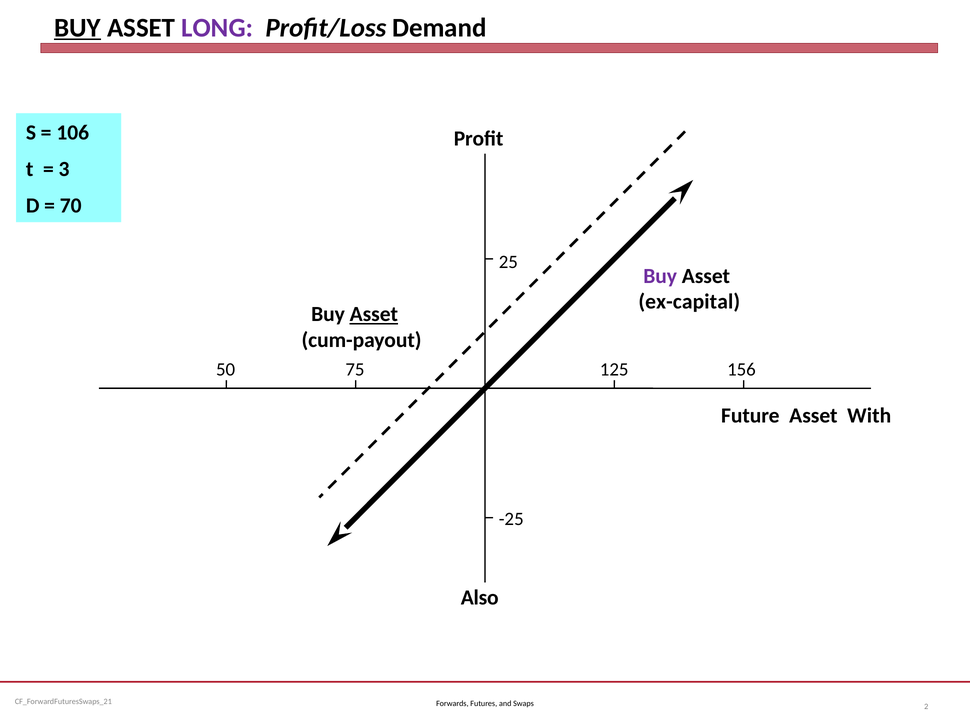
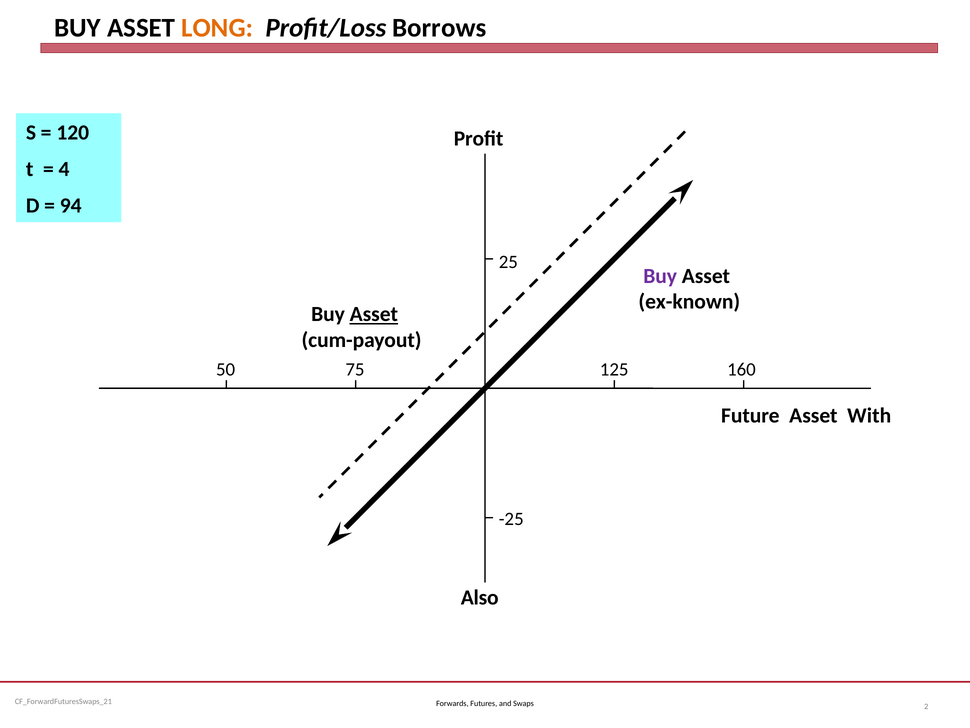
BUY underline: present -> none (78, 28)
LONG colour: purple -> orange (217, 28)
Demand: Demand -> Borrows (439, 28)
106: 106 -> 120 (73, 132)
3: 3 -> 4 (64, 169)
70: 70 -> 94 (71, 206)
ex-capital: ex-capital -> ex-known (689, 302)
156: 156 -> 160 (741, 369)
